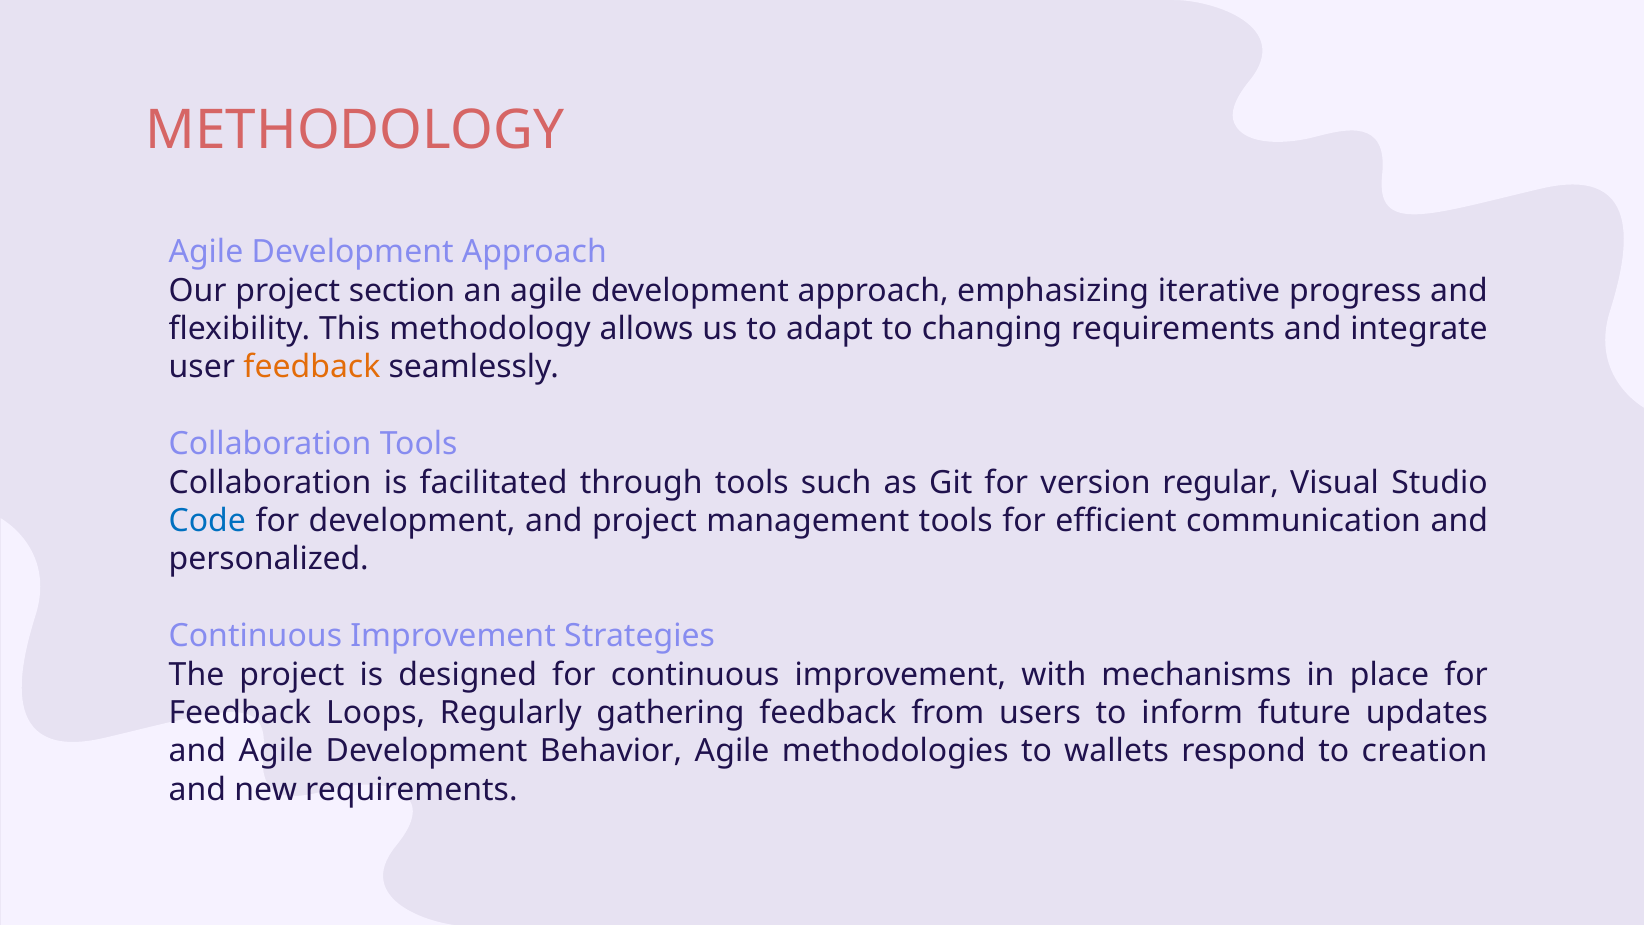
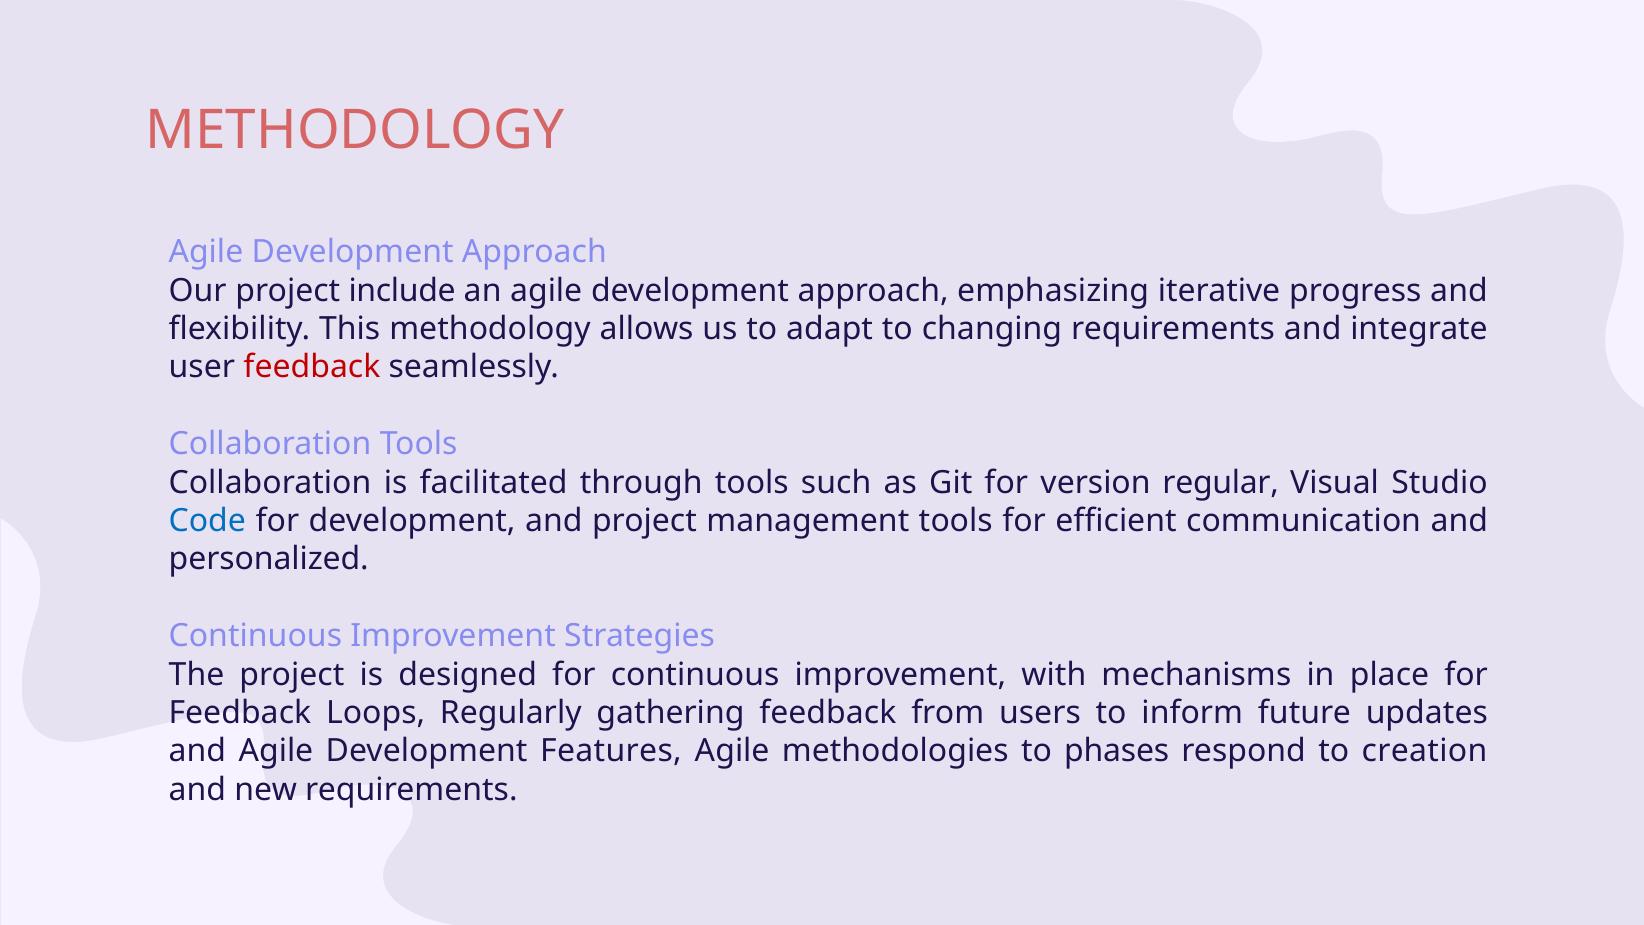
section: section -> include (402, 291)
feedback colour: orange -> red (312, 367)
Behavior: Behavior -> Features (611, 751)
wallets: wallets -> phases (1117, 751)
